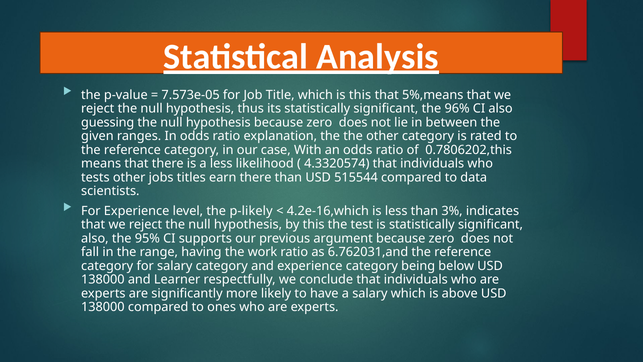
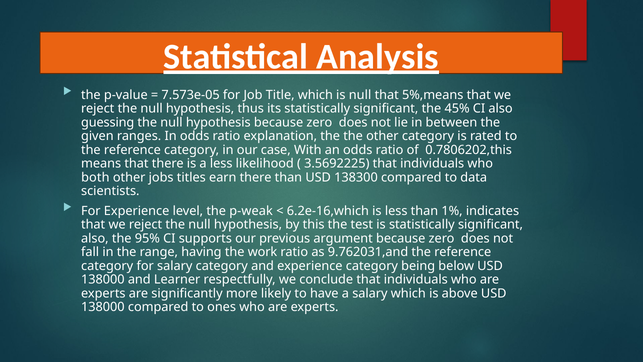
is this: this -> null (360, 95)
96%: 96% -> 45% (457, 108)
4.3320574: 4.3320574 -> 3.5692225 (337, 163)
tests: tests -> both (95, 177)
515544: 515544 -> 138300 (356, 177)
p-likely: p-likely -> p-weak (251, 211)
4.2e-16,which: 4.2e-16,which -> 6.2e-16,which (328, 211)
3%: 3% -> 1% (452, 211)
6.762031,and: 6.762031,and -> 9.762031,and (368, 252)
